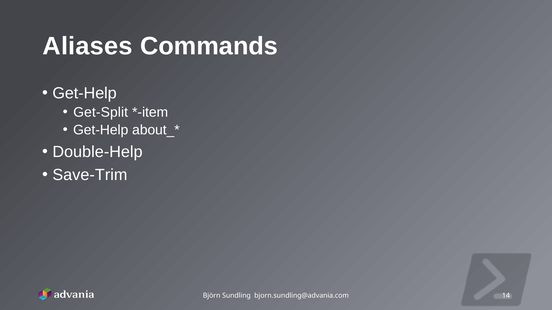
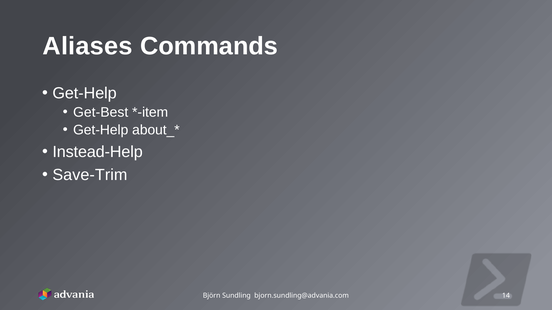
Get-Split: Get-Split -> Get-Best (101, 112)
Double-Help: Double-Help -> Instead-Help (98, 152)
